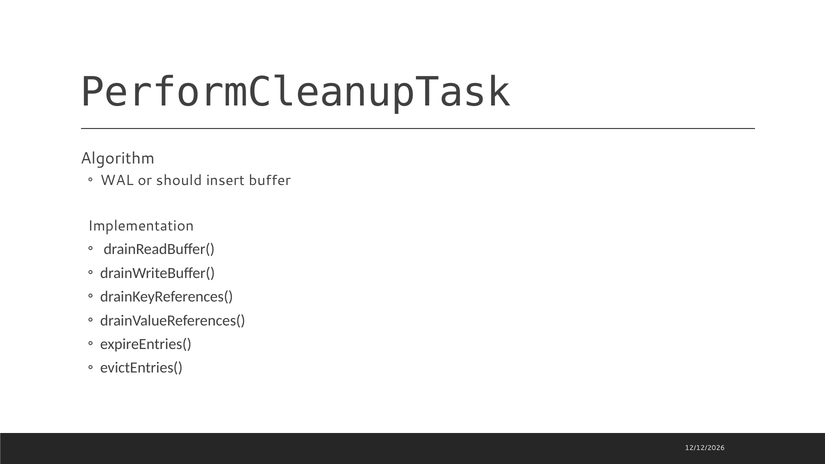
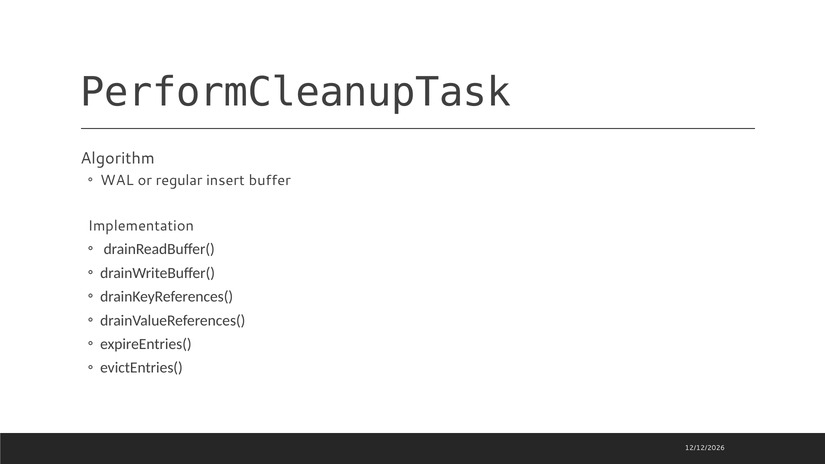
should: should -> regular (179, 181)
